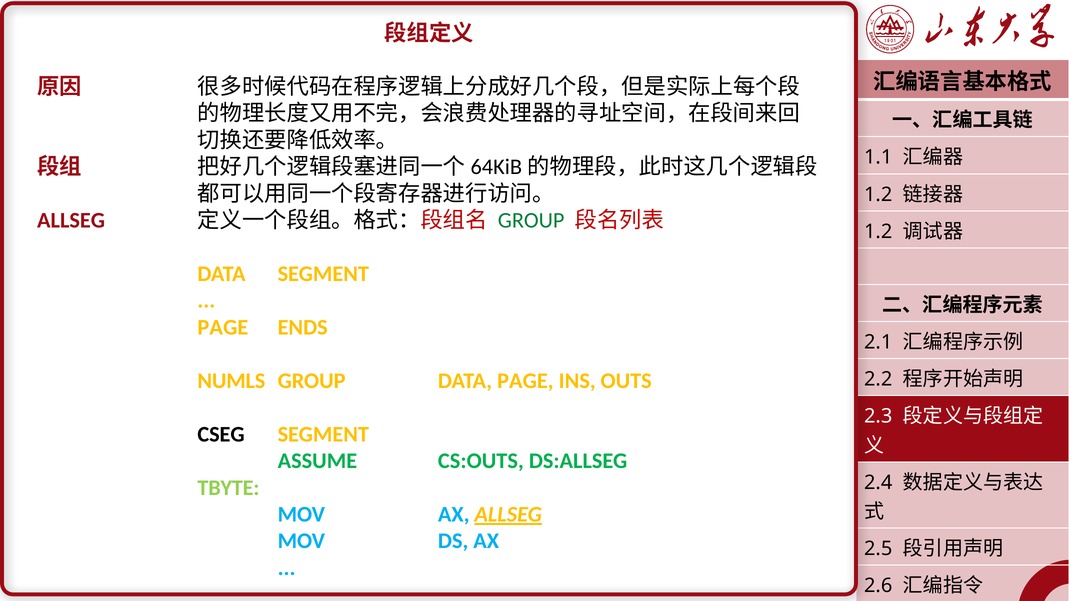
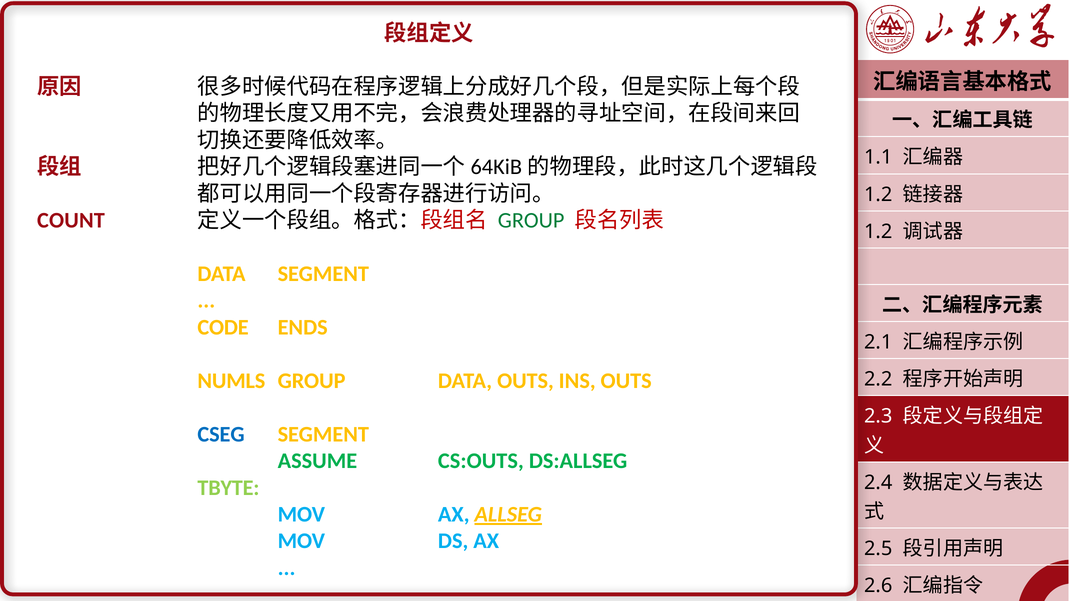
ALLSEG: ALLSEG -> COUNT (71, 221)
PAGE: PAGE -> CODE (223, 328)
DATA PAGE: PAGE -> OUTS (525, 381)
CSEG colour: black -> blue (221, 434)
